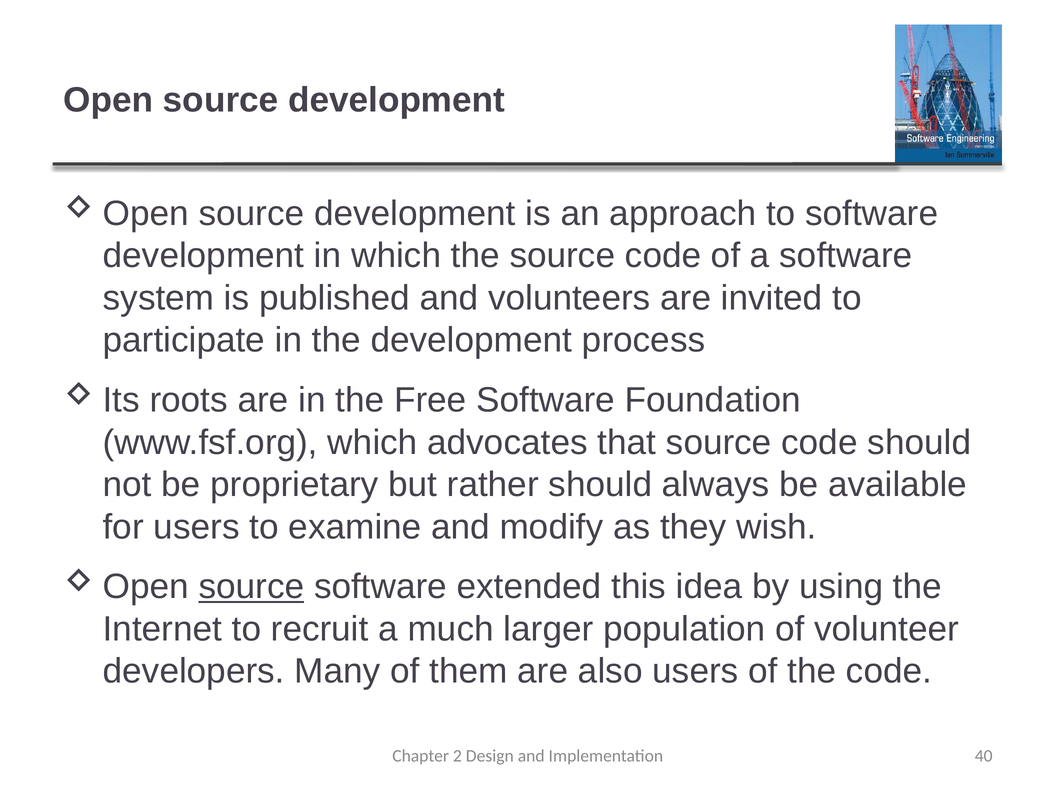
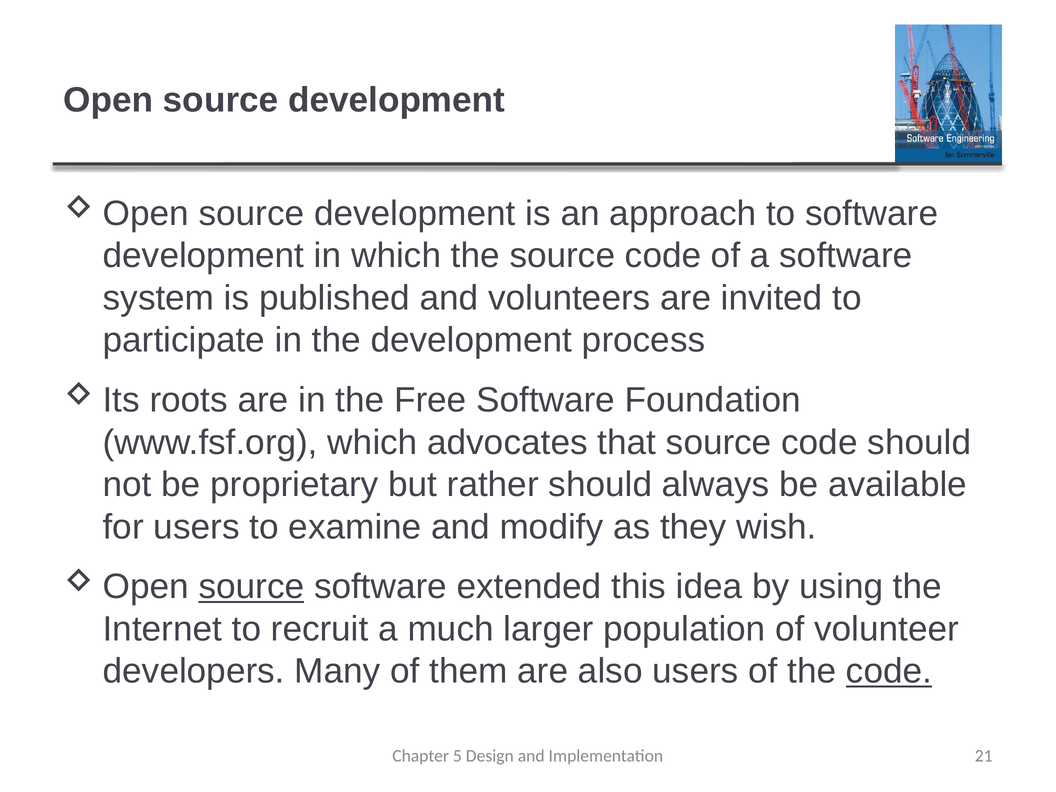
code underline: none -> present (889, 671)
2: 2 -> 5 (457, 756)
40: 40 -> 21 (984, 756)
